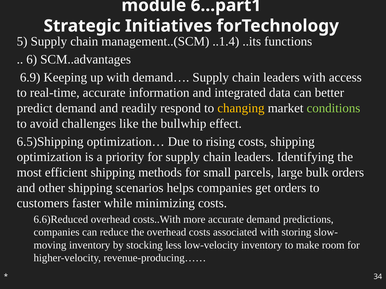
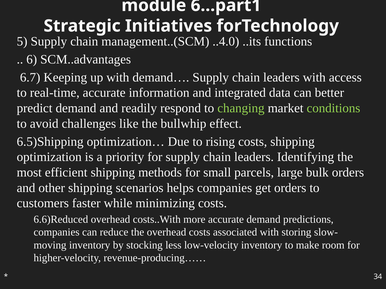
..1.4: ..1.4 -> ..4.0 (226, 41)
6.9: 6.9 -> 6.7 (30, 77)
changing colour: yellow -> light green (241, 108)
